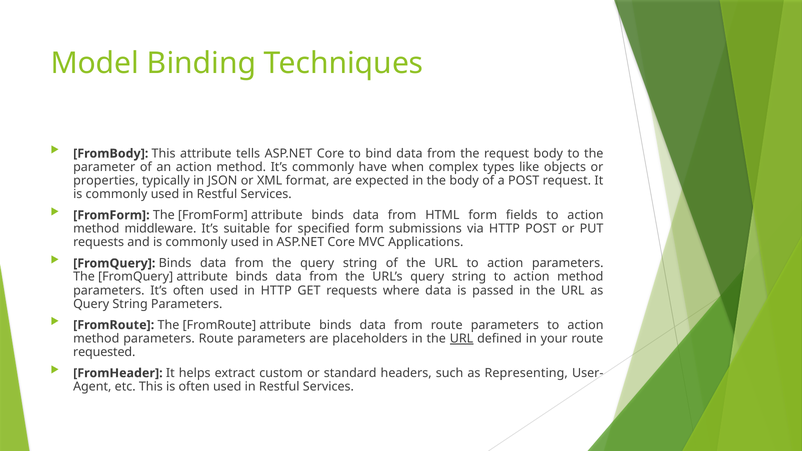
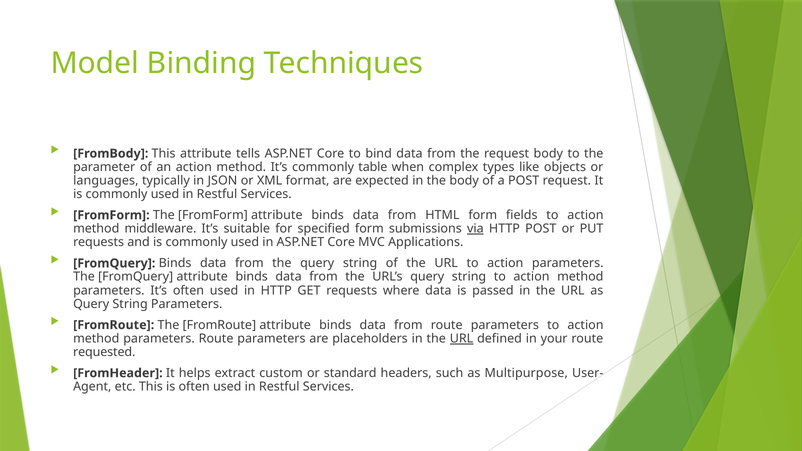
have: have -> table (373, 167)
properties: properties -> languages (106, 181)
via underline: none -> present (475, 229)
Representing: Representing -> Multipurpose (526, 373)
